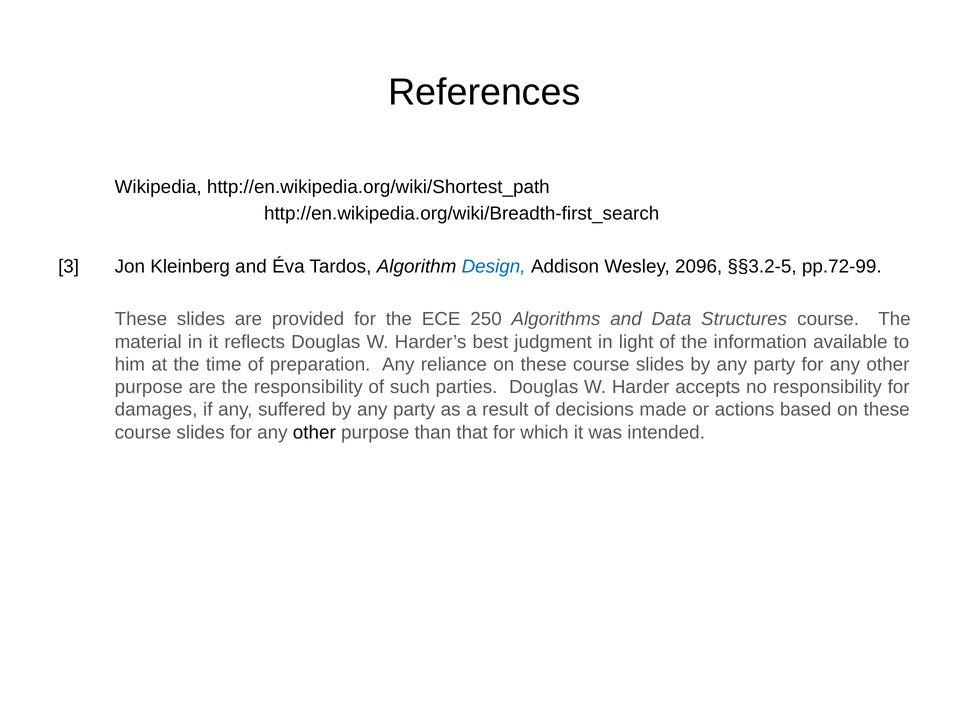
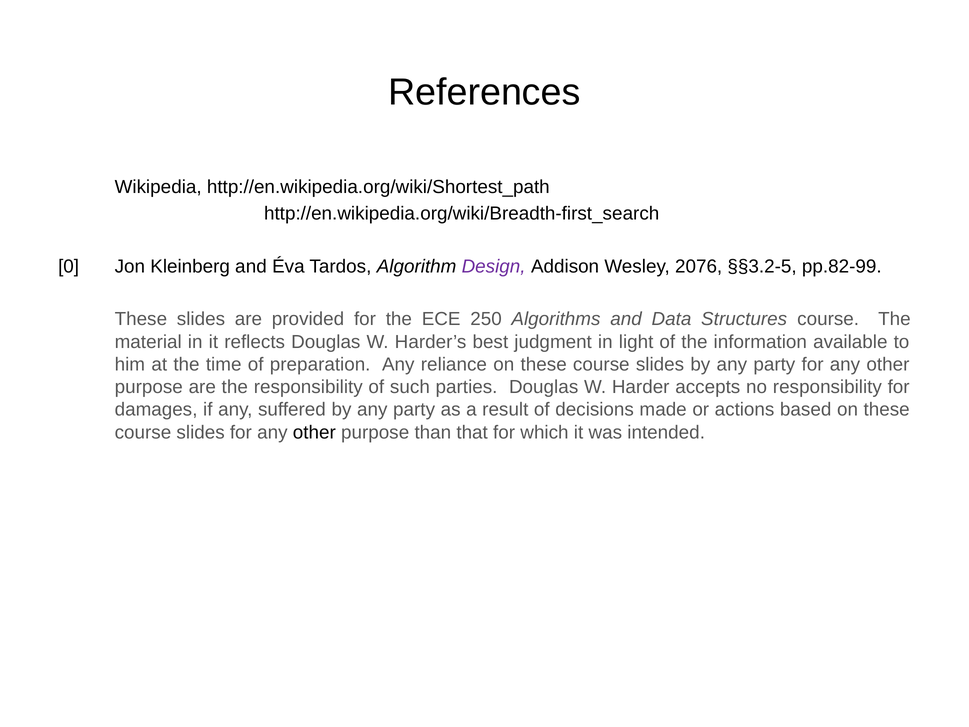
3: 3 -> 0 (69, 266)
Design colour: blue -> purple (494, 266)
2096: 2096 -> 2076 (699, 266)
pp.72-99: pp.72-99 -> pp.82-99 (842, 266)
